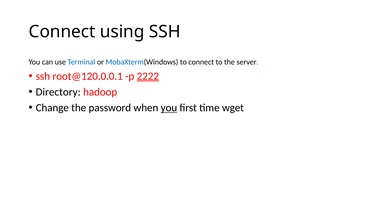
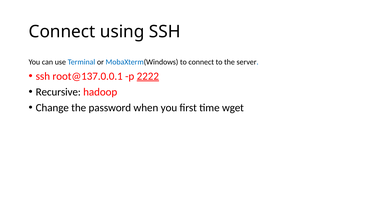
root@120.0.0.1: root@120.0.0.1 -> root@137.0.0.1 (88, 76)
Directory: Directory -> Recursive (58, 92)
you underline: present -> none (169, 107)
